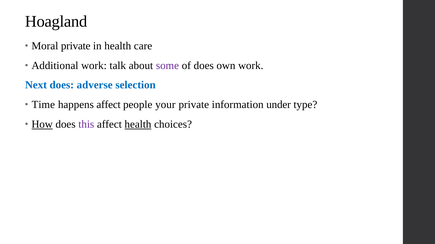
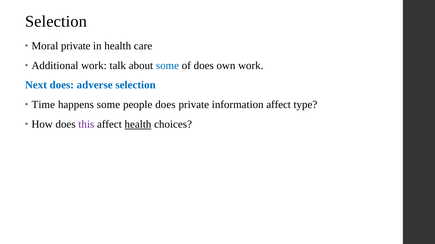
Hoagland: Hoagland -> Selection (56, 21)
some colour: purple -> blue (167, 66)
happens affect: affect -> some (108, 105)
people your: your -> does (165, 105)
information under: under -> affect (279, 105)
How underline: present -> none (42, 125)
